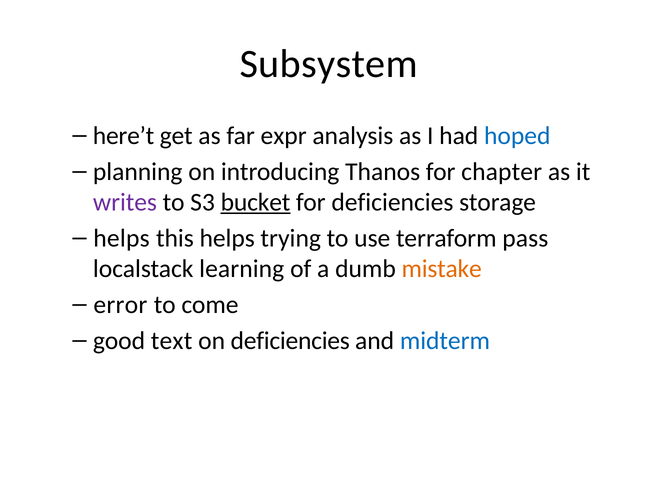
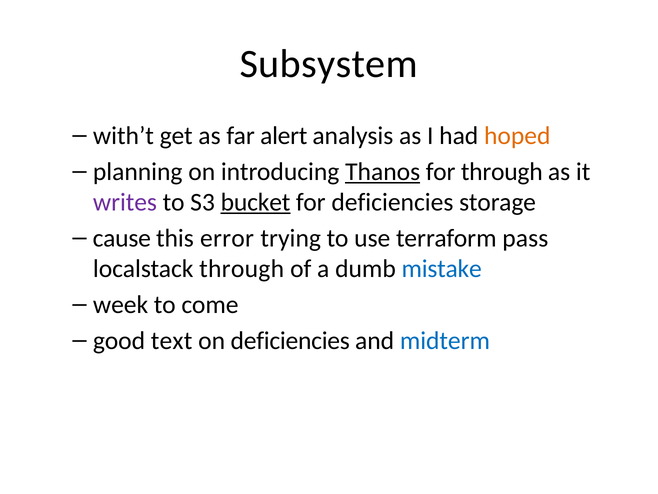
here’t: here’t -> with’t (123, 136)
expr: expr -> alert (284, 136)
hoped colour: blue -> orange (517, 136)
Thanos underline: none -> present (383, 171)
for chapter: chapter -> through (502, 171)
helps: helps -> cause (122, 238)
this helps: helps -> error (227, 238)
localstack learning: learning -> through (242, 269)
mistake colour: orange -> blue (442, 269)
error: error -> week (121, 305)
